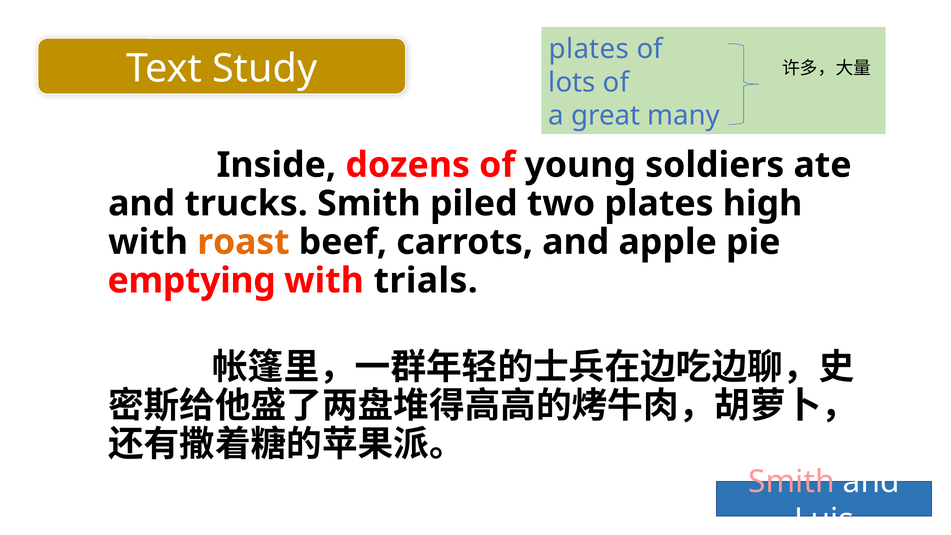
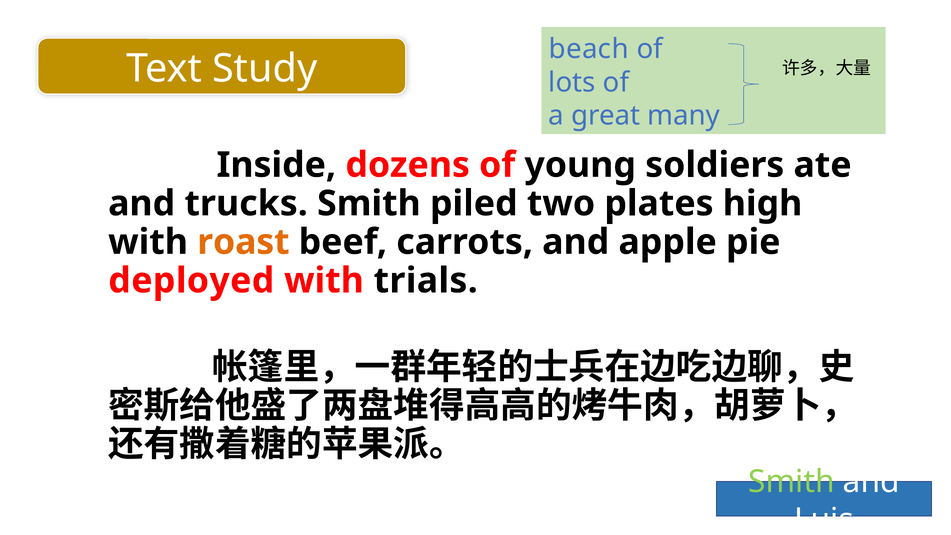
plates: plates -> beach (589, 49)
emptying: emptying -> deployed (191, 281)
Smith colour: pink -> light green (791, 482)
